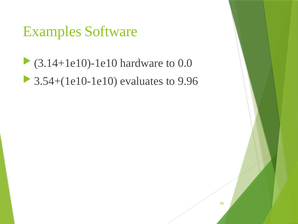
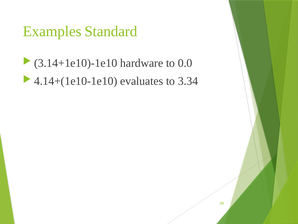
Software: Software -> Standard (111, 31)
3.54+(1e10-1e10: 3.54+(1e10-1e10 -> 4.14+(1e10-1e10 (76, 81)
9.96: 9.96 -> 3.34 (188, 81)
